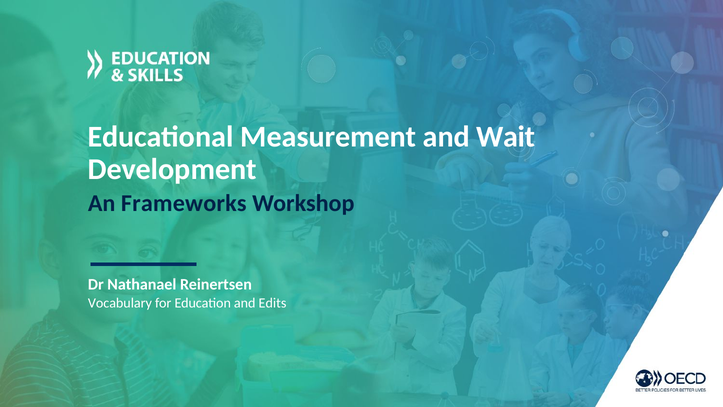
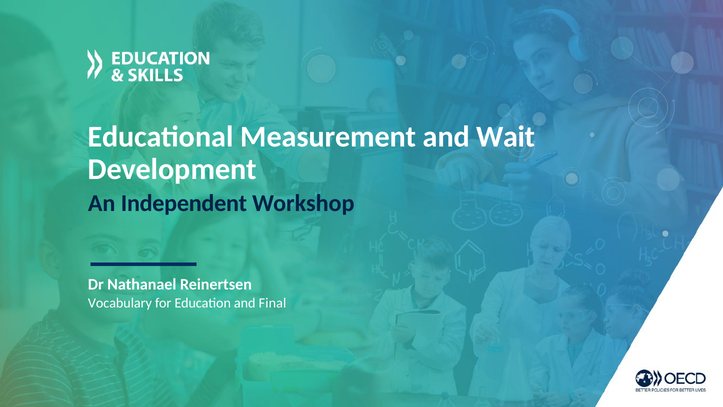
Frameworks: Frameworks -> Independent (184, 203)
Edits: Edits -> Final (272, 303)
